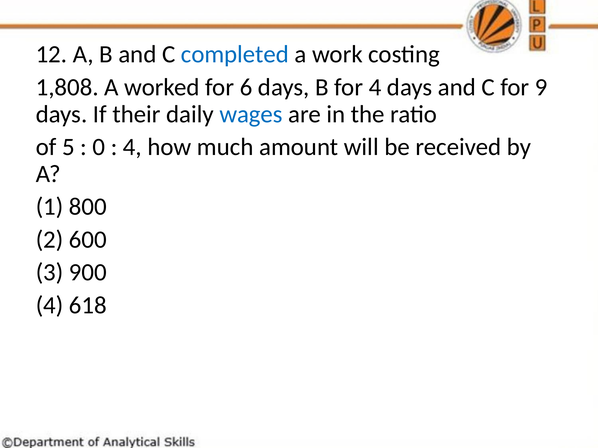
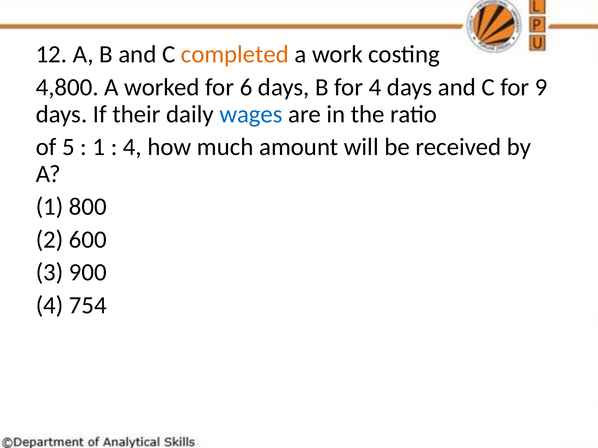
completed colour: blue -> orange (235, 54)
1,808: 1,808 -> 4,800 (67, 87)
0: 0 -> 1 (99, 147)
618: 618 -> 754 (88, 306)
